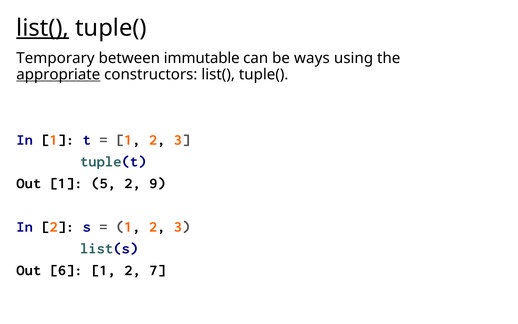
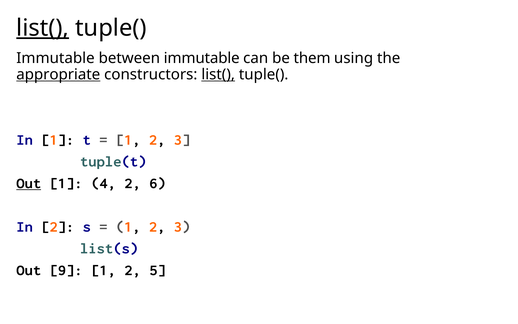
Temporary: Temporary -> Immutable (55, 58)
ways: ways -> them (312, 58)
list( underline: none -> present (218, 74)
Out underline: none -> present (29, 183)
5: 5 -> 4 (103, 183)
9: 9 -> 6 (157, 183)
6: 6 -> 9 (66, 270)
7: 7 -> 5 (157, 270)
